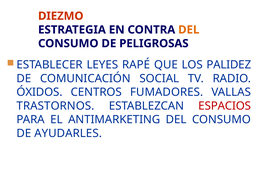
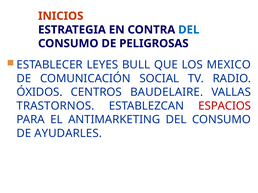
DIEZMO: DIEZMO -> INICIOS (61, 16)
DEL colour: orange -> blue (189, 30)
RAPÉ: RAPÉ -> BULL (136, 65)
PALIDEZ: PALIDEZ -> MEXICO (229, 65)
FUMADORES: FUMADORES -> BAUDELAIRE (167, 92)
